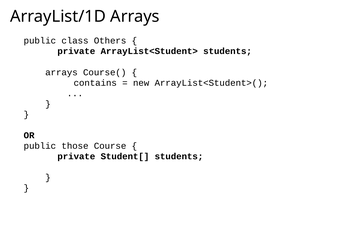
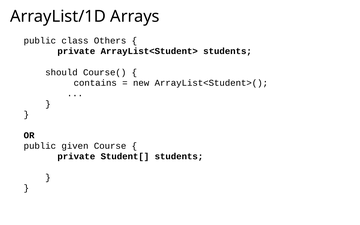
arrays: arrays -> should (61, 72)
those: those -> given (75, 146)
